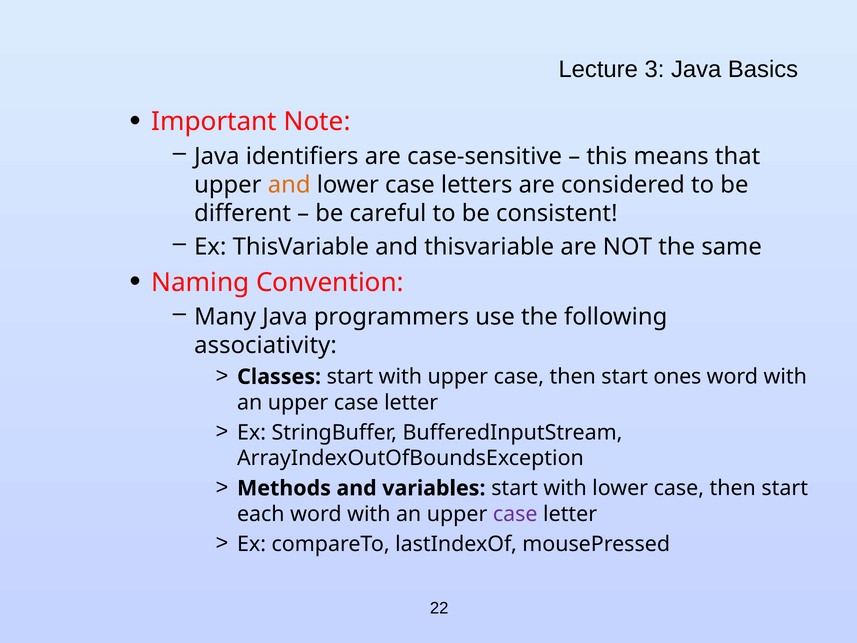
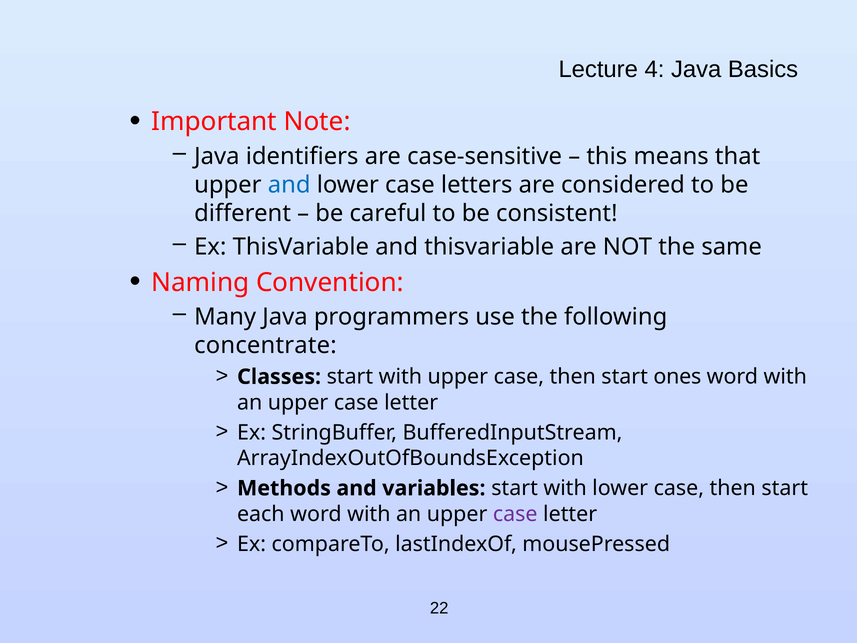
3: 3 -> 4 (654, 70)
and colour: orange -> blue (289, 185)
associativity: associativity -> concentrate (265, 345)
